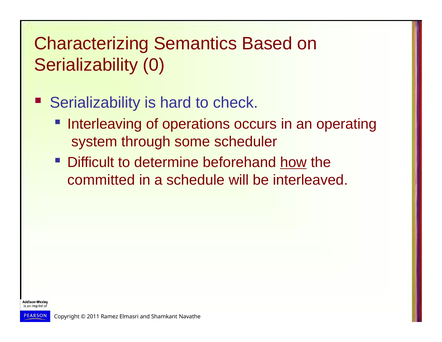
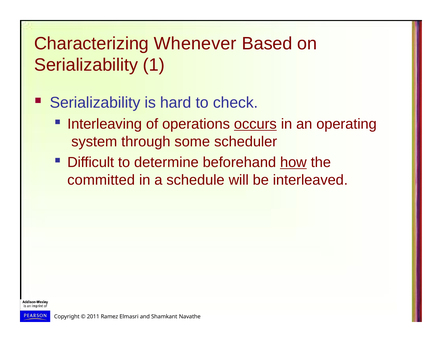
Semantics: Semantics -> Whenever (195, 44)
0: 0 -> 1 (154, 65)
occurs underline: none -> present (255, 124)
